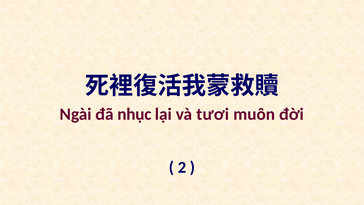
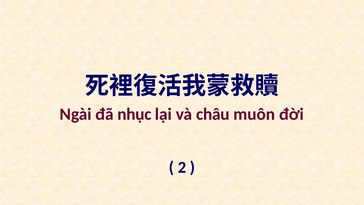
tươi: tươi -> châu (213, 114)
